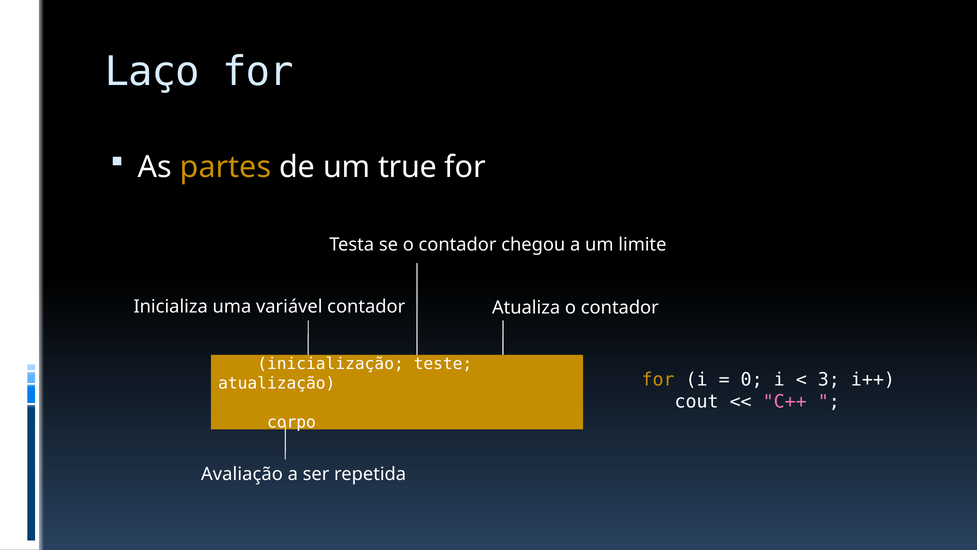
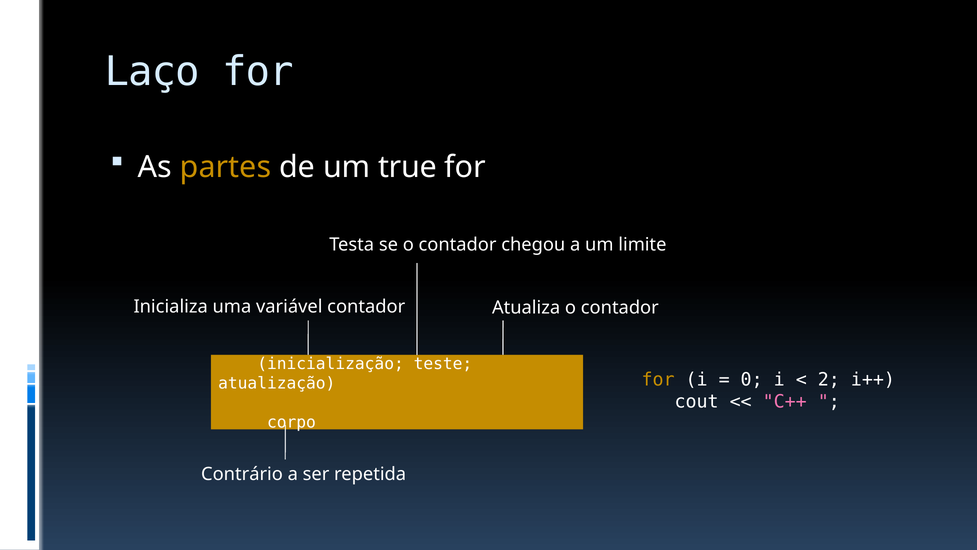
3: 3 -> 2 (829, 379)
Avaliação: Avaliação -> Contrário (242, 474)
